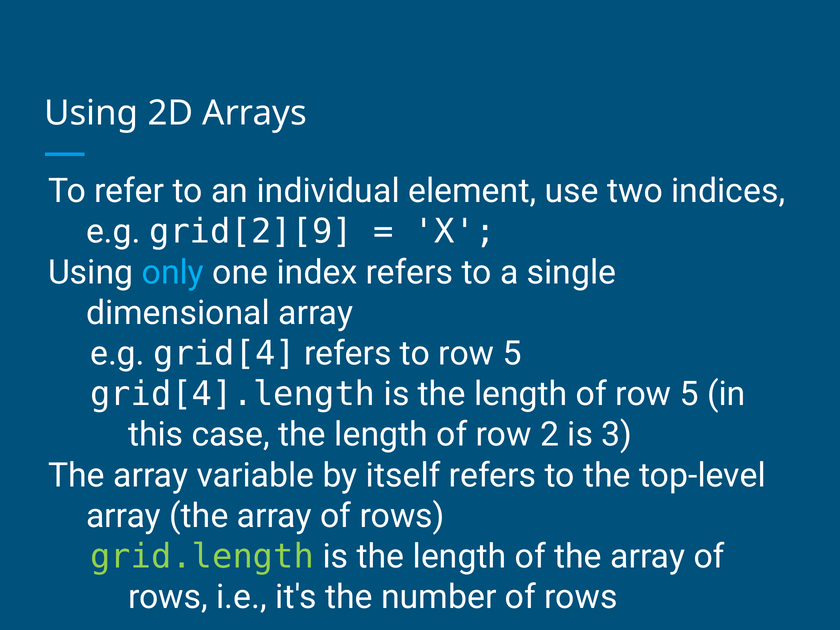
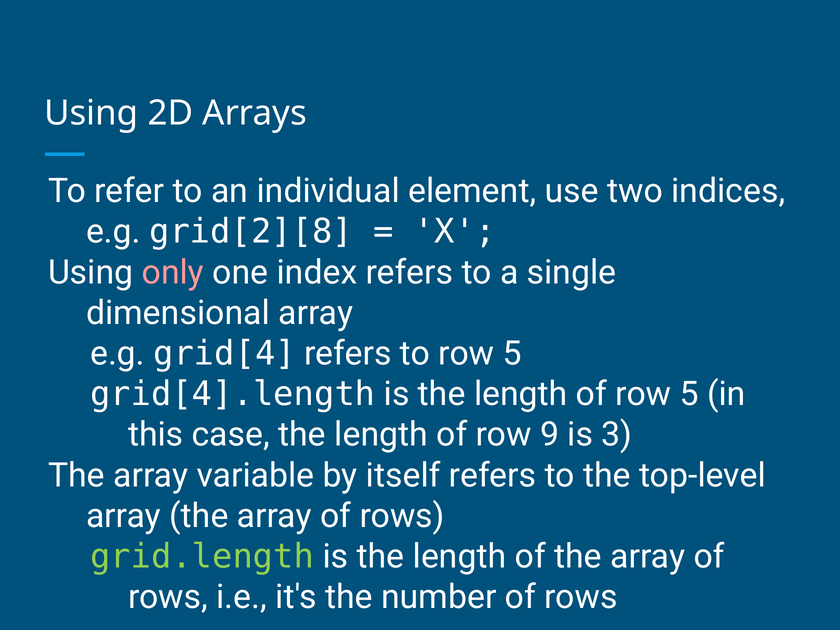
grid[2][9: grid[2][9 -> grid[2][8 (251, 232)
only colour: light blue -> pink (173, 272)
2: 2 -> 9 (550, 435)
